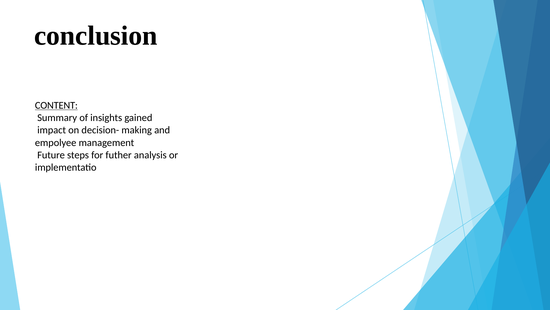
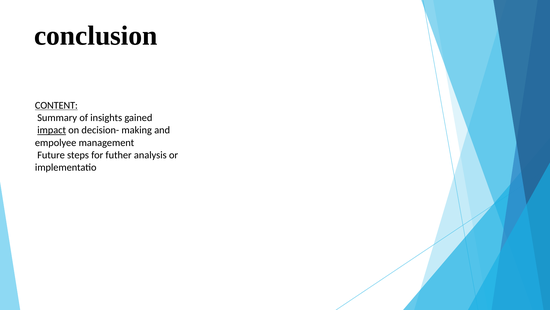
impact underline: none -> present (52, 130)
